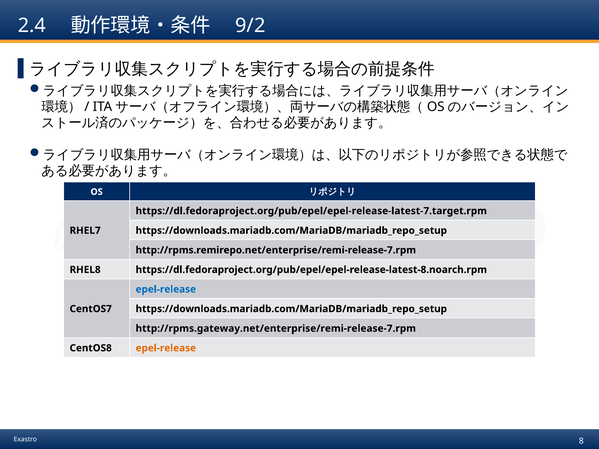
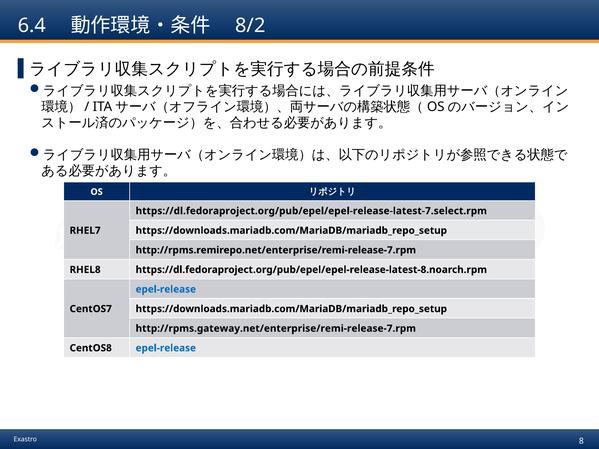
2.4: 2.4 -> 6.4 (32, 25)
9/2: 9/2 -> 8/2 (250, 25)
https://dl.fedoraproject.org/pub/epel/epel-release-latest-7.target.rpm: https://dl.fedoraproject.org/pub/epel/epel-release-latest-7.target.rpm -> https://dl.fedoraproject.org/pub/epel/epel-release-latest-7.select.rpm (311, 211)
epel-release colour: orange -> blue (166, 348)
